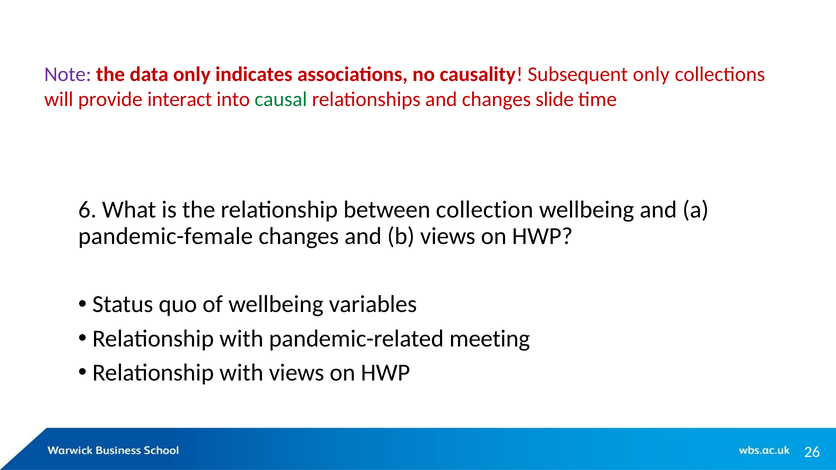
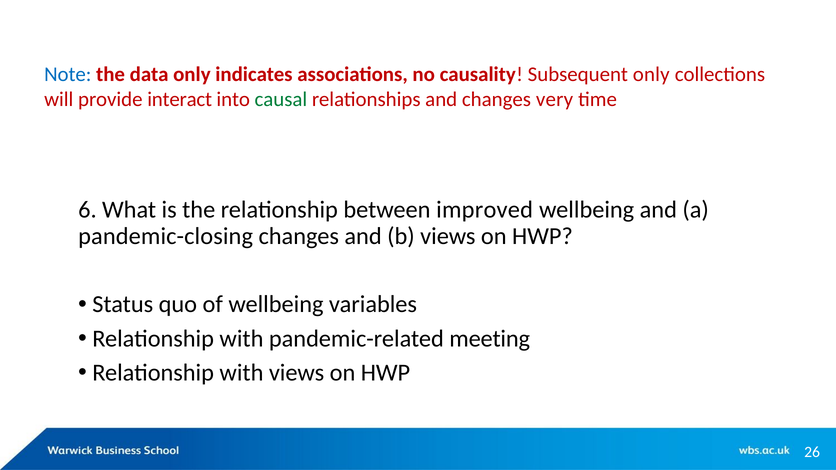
Note colour: purple -> blue (68, 74)
slide: slide -> very (554, 100)
collection: collection -> improved (485, 210)
pandemic-female: pandemic-female -> pandemic-closing (166, 236)
